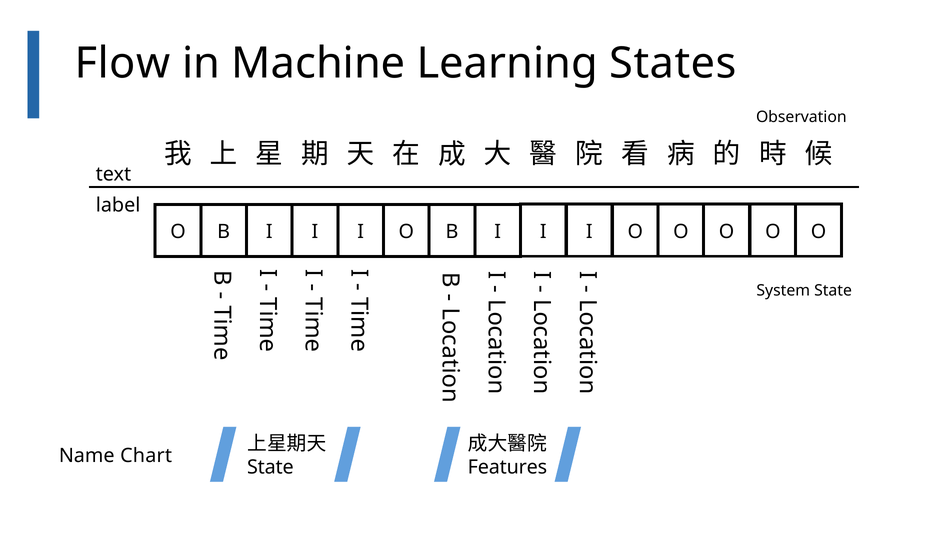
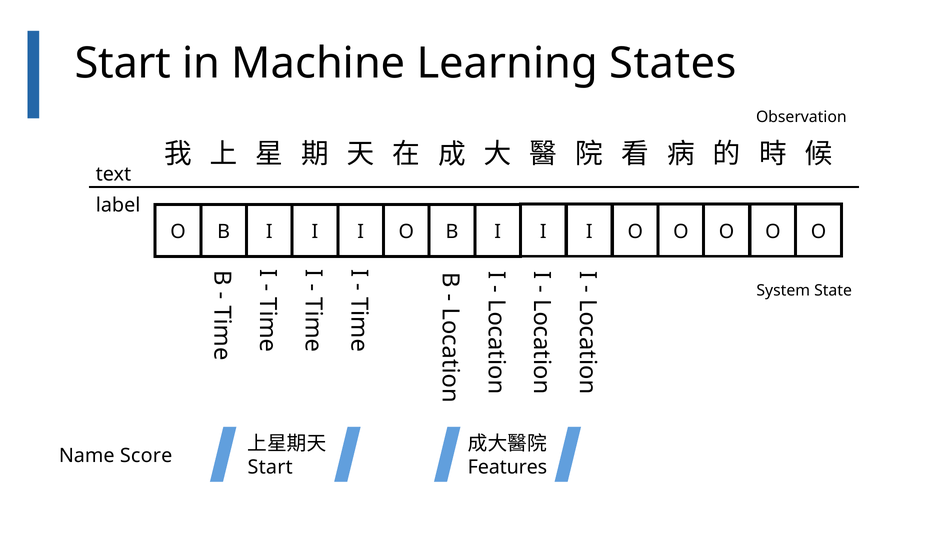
Flow: Flow -> Start (123, 63)
Chart: Chart -> Score (146, 456)
State: State -> Start (270, 467)
